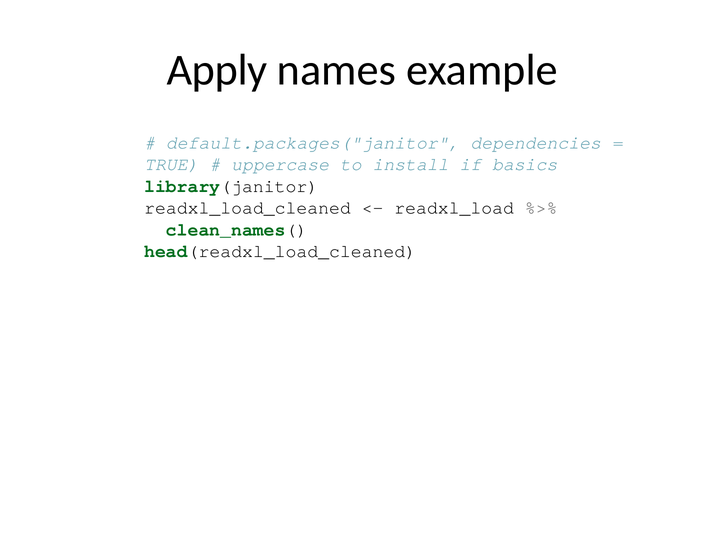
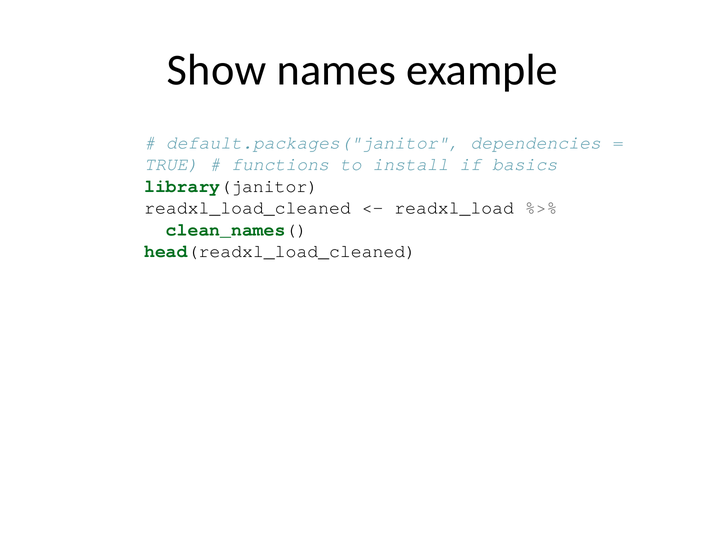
Apply: Apply -> Show (217, 70)
uppercase: uppercase -> functions (280, 164)
